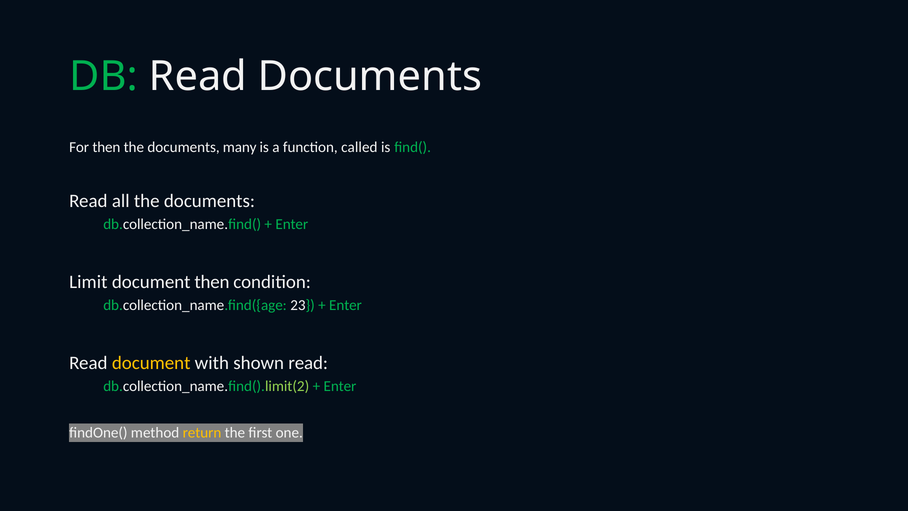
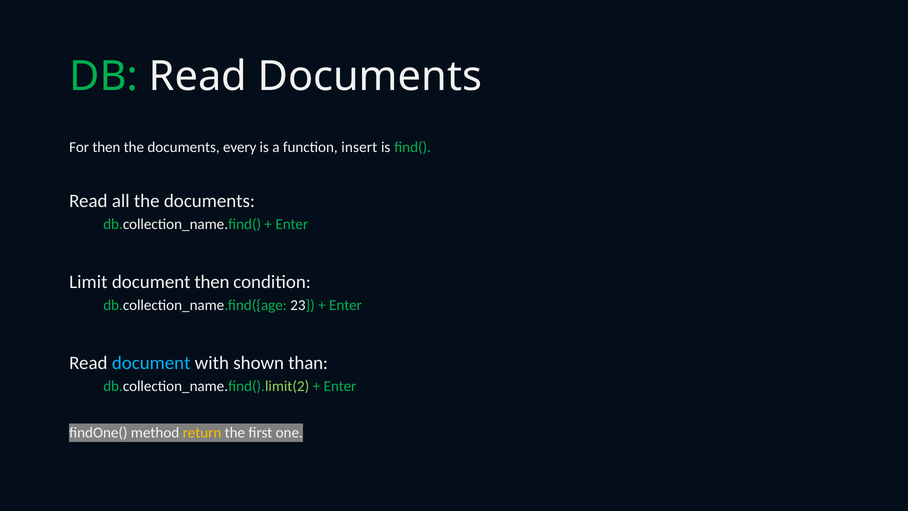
many: many -> every (240, 147)
called: called -> insert (359, 147)
document colour: yellow -> light blue (151, 363)
shown read: read -> than (308, 363)
